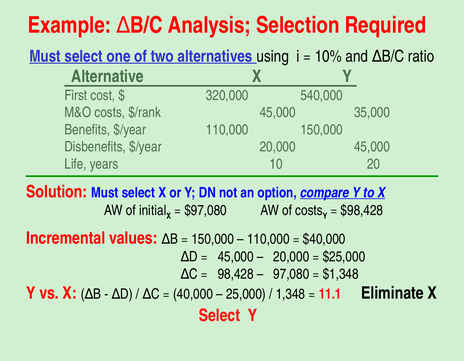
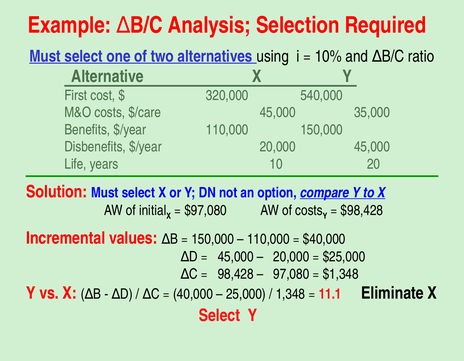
$/rank: $/rank -> $/care (145, 112)
